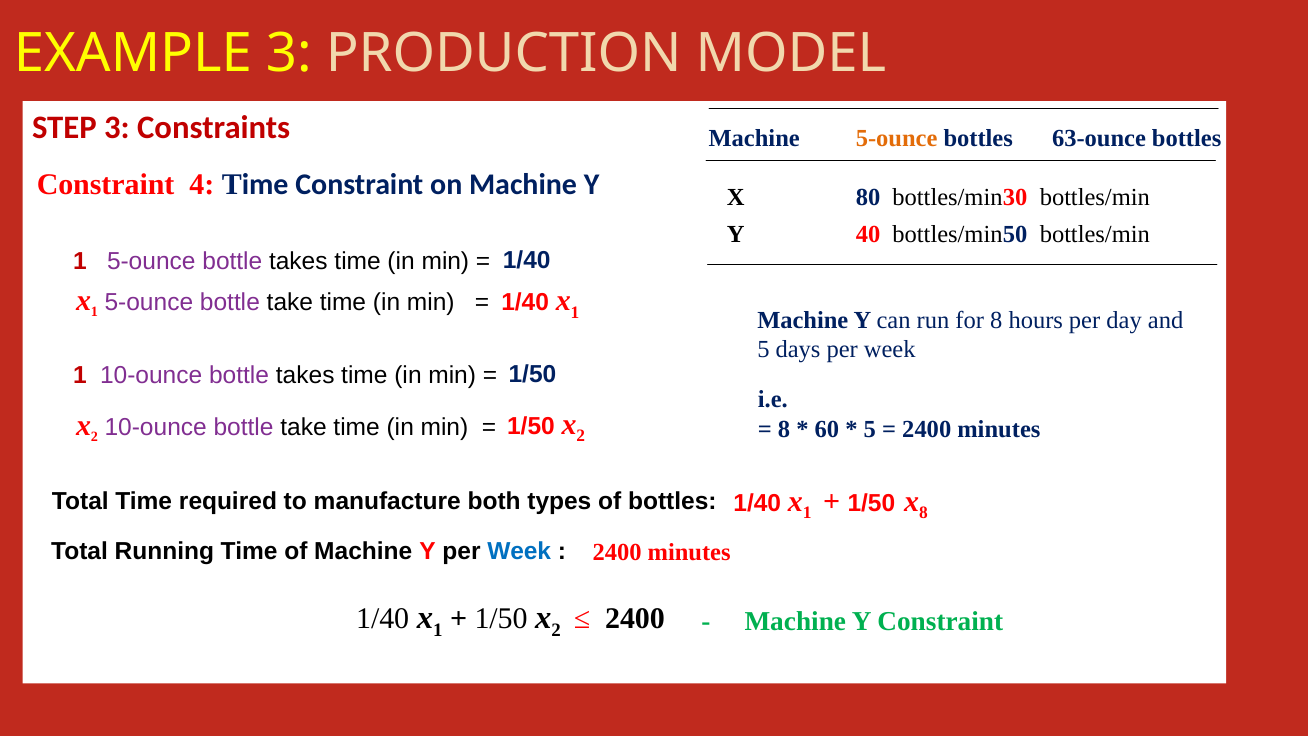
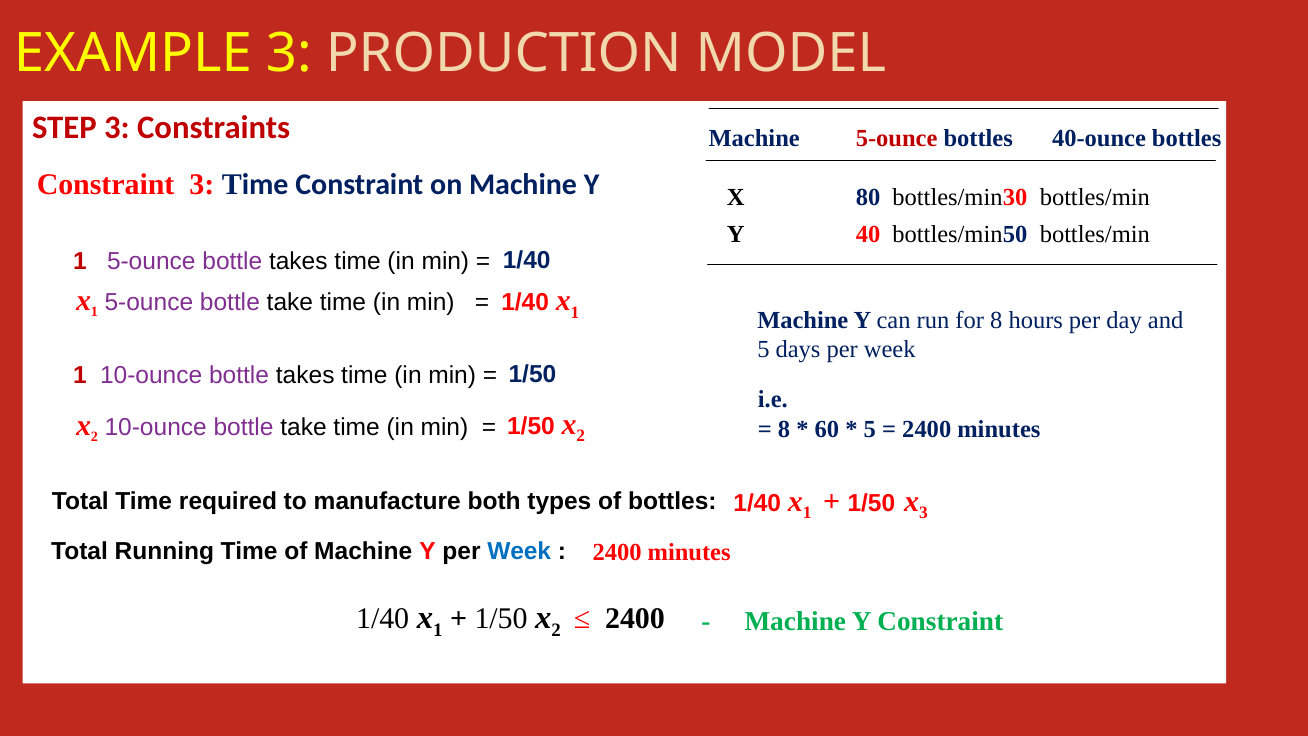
5-ounce colour: orange -> red (897, 138)
63-ounce: 63-ounce -> 40-ounce (1099, 138)
Constraint 4: 4 -> 3 (202, 185)
x 8: 8 -> 3 (923, 513)
